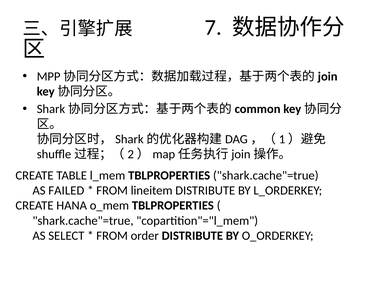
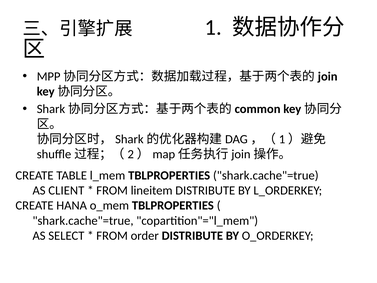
7: 7 -> 1 (213, 27)
FAILED: FAILED -> CLIENT (66, 190)
